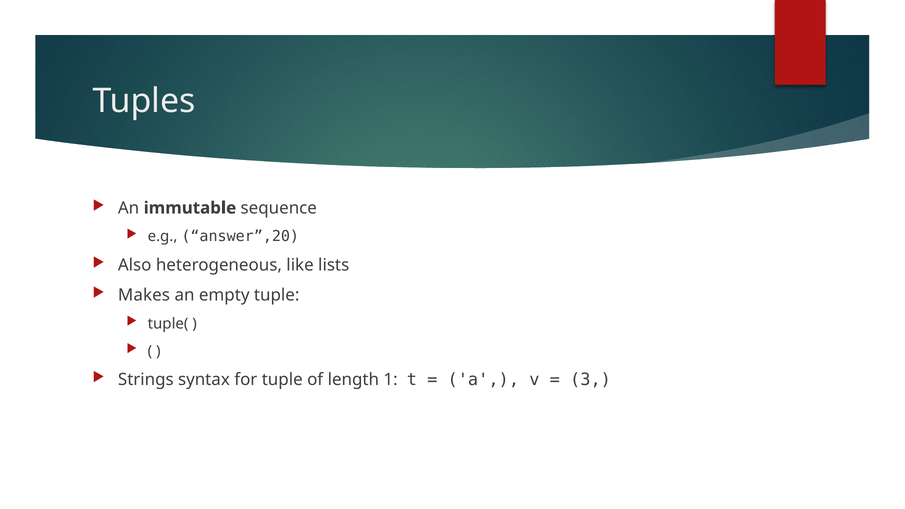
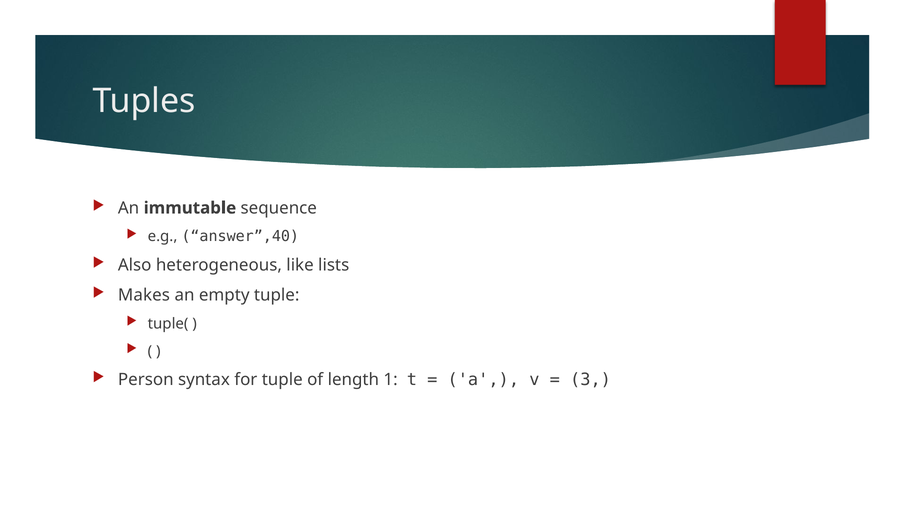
answer”,20: answer”,20 -> answer”,40 (240, 237)
Strings: Strings -> Person (146, 380)
